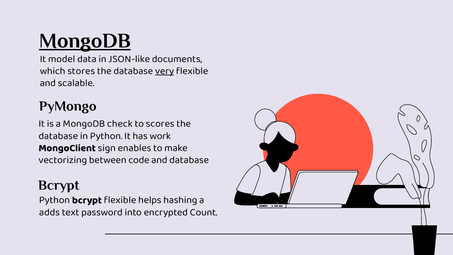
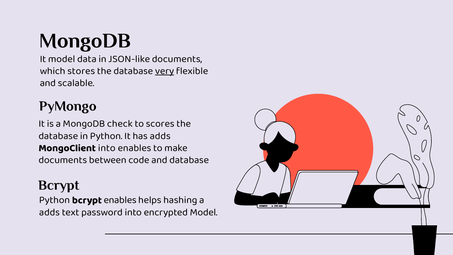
MongoDB underline: present -> none (85, 41)
has work: work -> adds (160, 136)
MongoClient sign: sign -> into (107, 148)
vectorizing: vectorizing -> documents (63, 160)
bcrypt flexible: flexible -> enables (120, 200)
encrypted Count: Count -> Model (204, 212)
